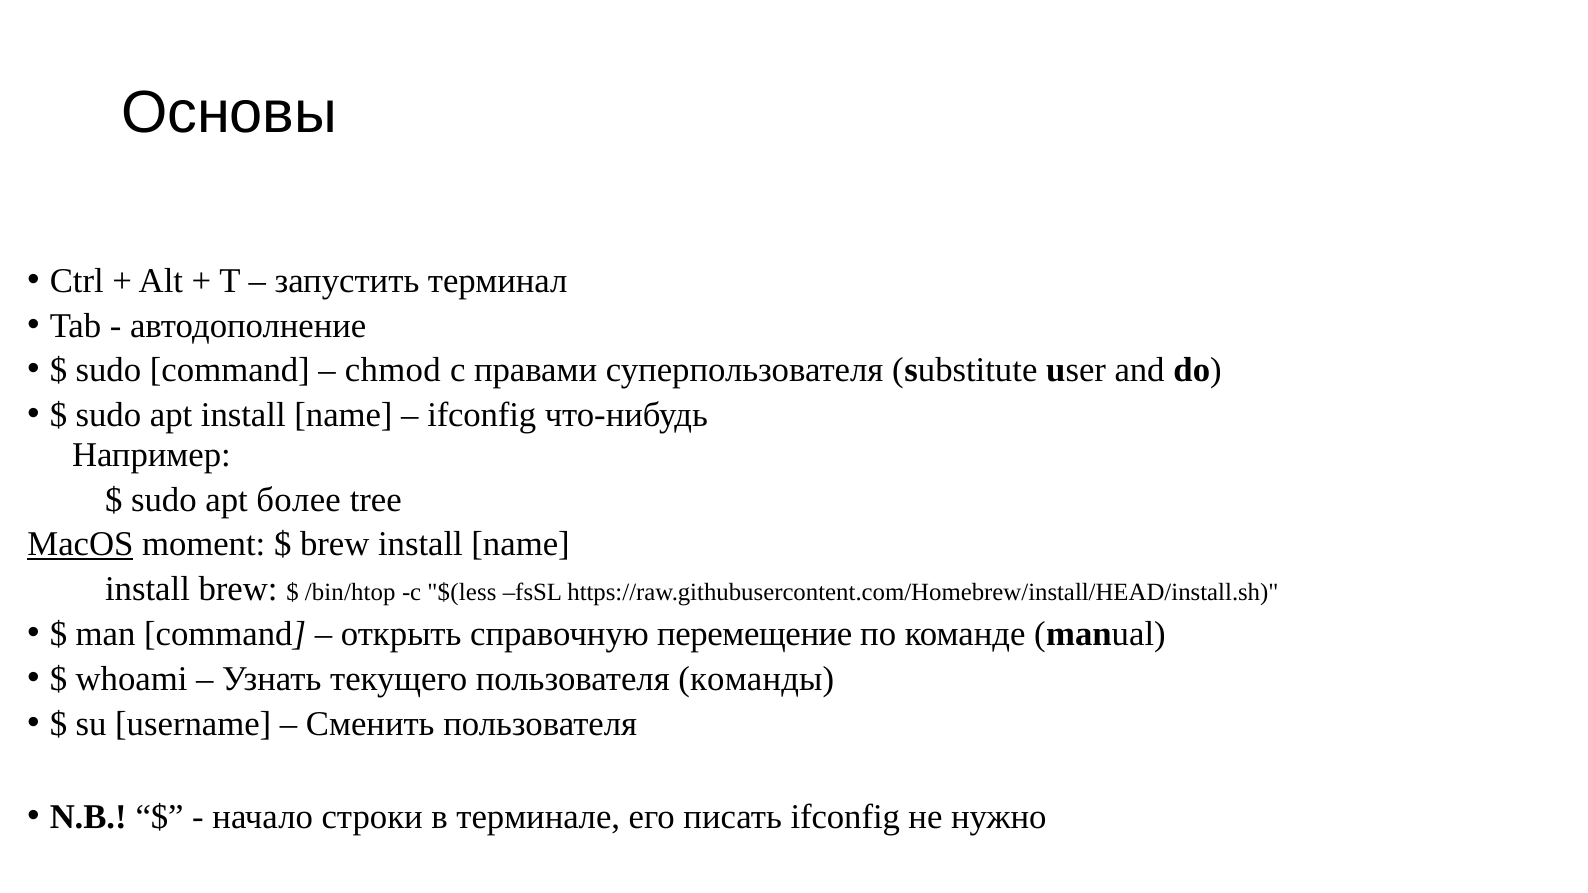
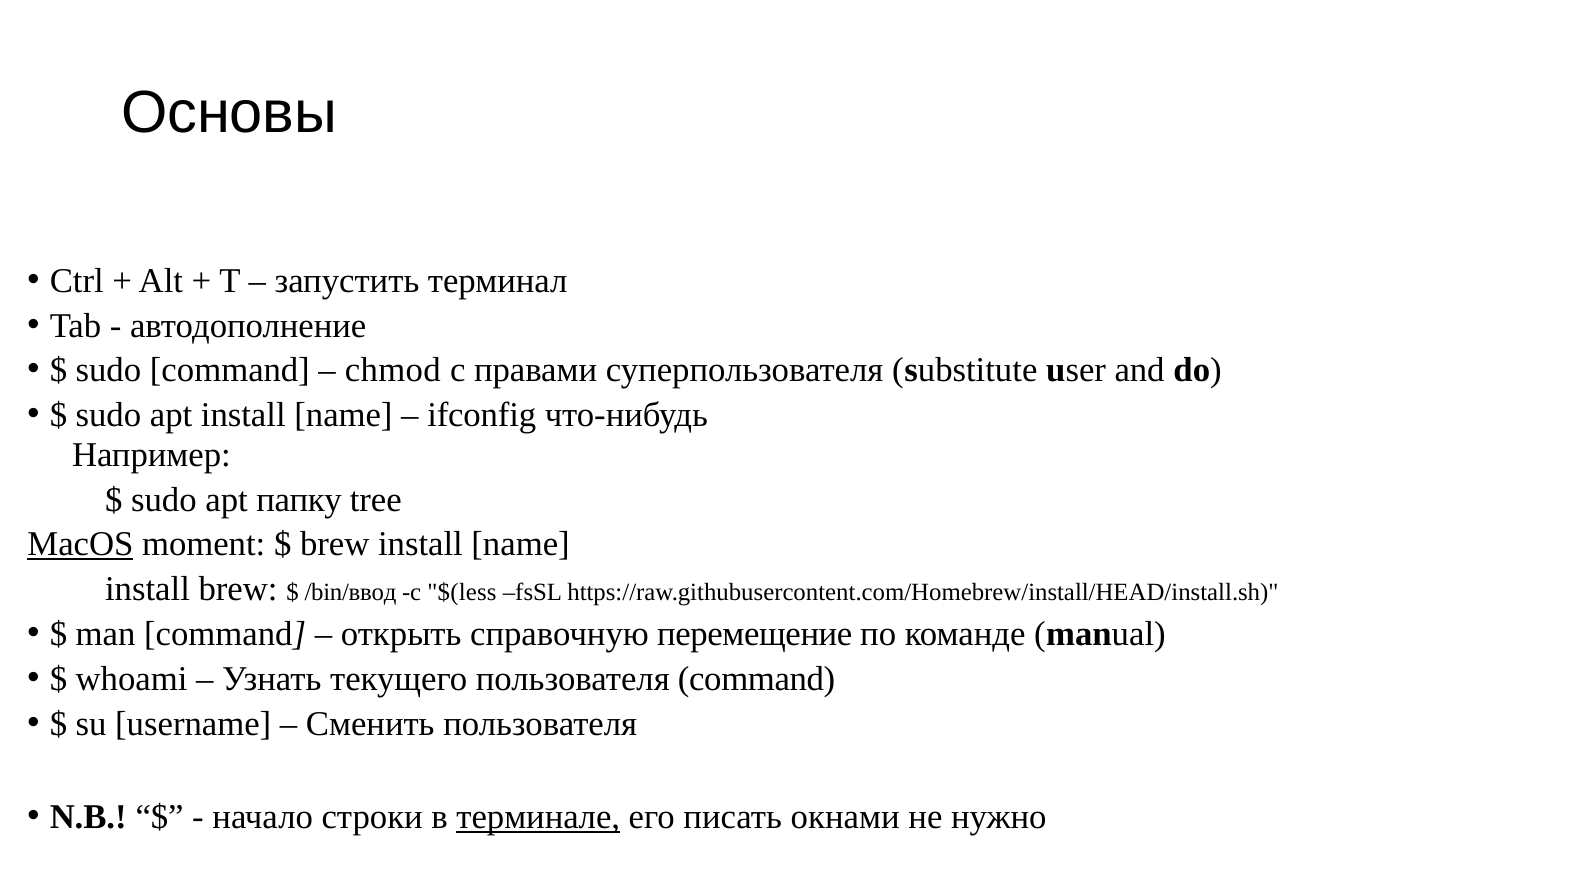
более: более -> папку (299, 500)
/bin/htop: /bin/htop -> /bin/ввод (350, 593)
пользователя команды: команды -> command (757, 679)
терминале underline: none -> present (538, 818)
писать ifconfig: ifconfig -> окнами (845, 818)
